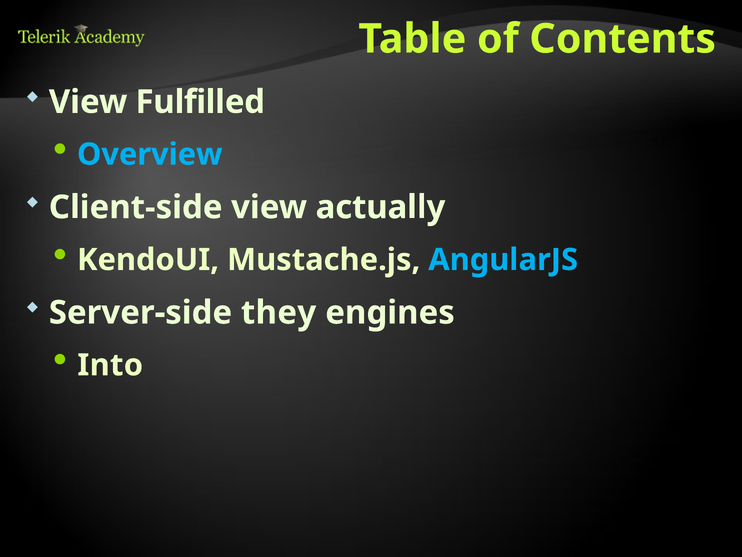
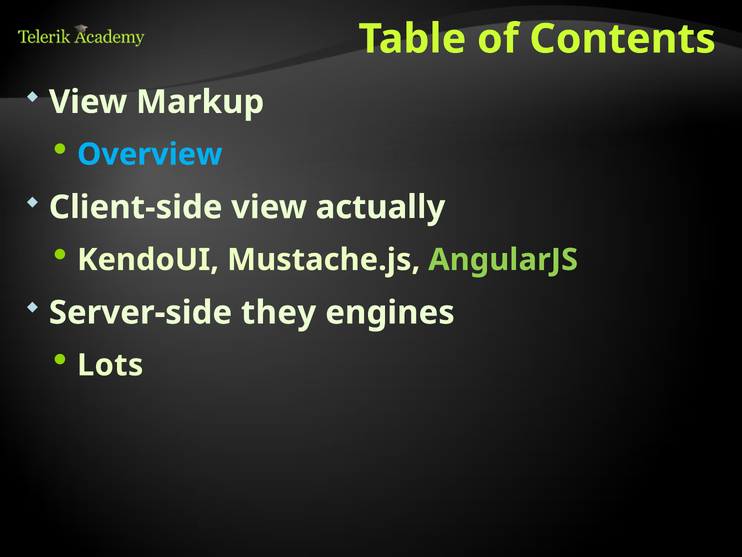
Fulfilled: Fulfilled -> Markup (200, 102)
AngularJS colour: light blue -> light green (503, 260)
Into: Into -> Lots (110, 365)
